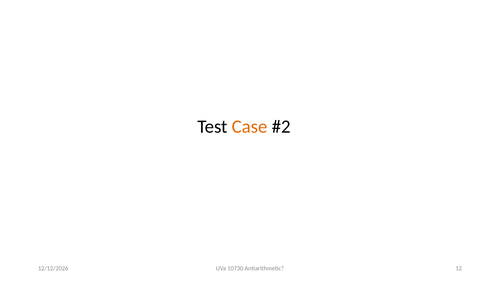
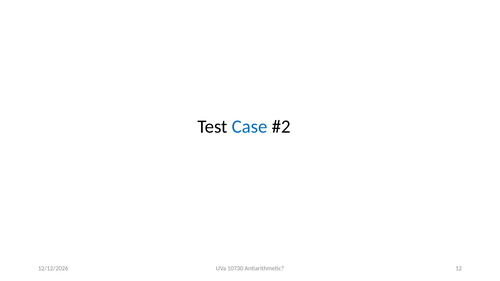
Case colour: orange -> blue (250, 127)
